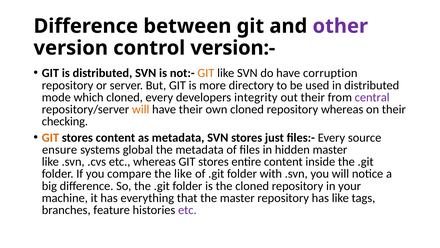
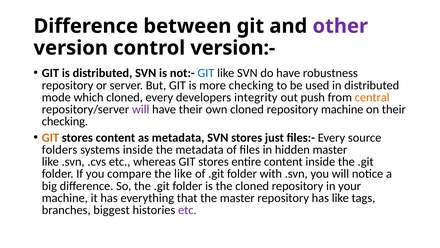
GIT colour: orange -> blue (206, 73)
corruption: corruption -> robustness (330, 73)
more directory: directory -> checking (251, 85)
out their: their -> push (313, 97)
central colour: purple -> orange (372, 97)
will colour: orange -> purple (141, 109)
repository whereas: whereas -> machine (342, 109)
ensure: ensure -> folders (60, 149)
systems global: global -> inside (138, 149)
feature: feature -> biggest (112, 210)
